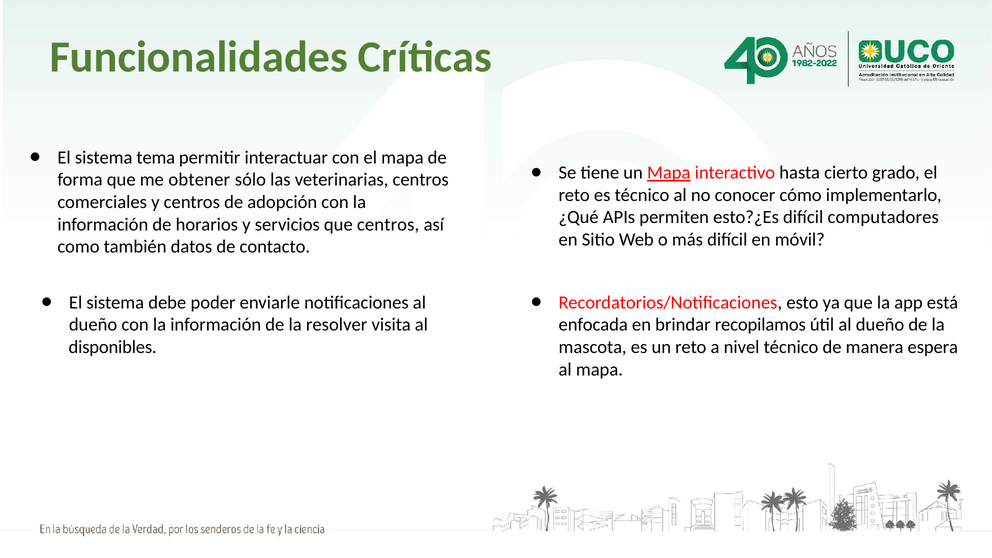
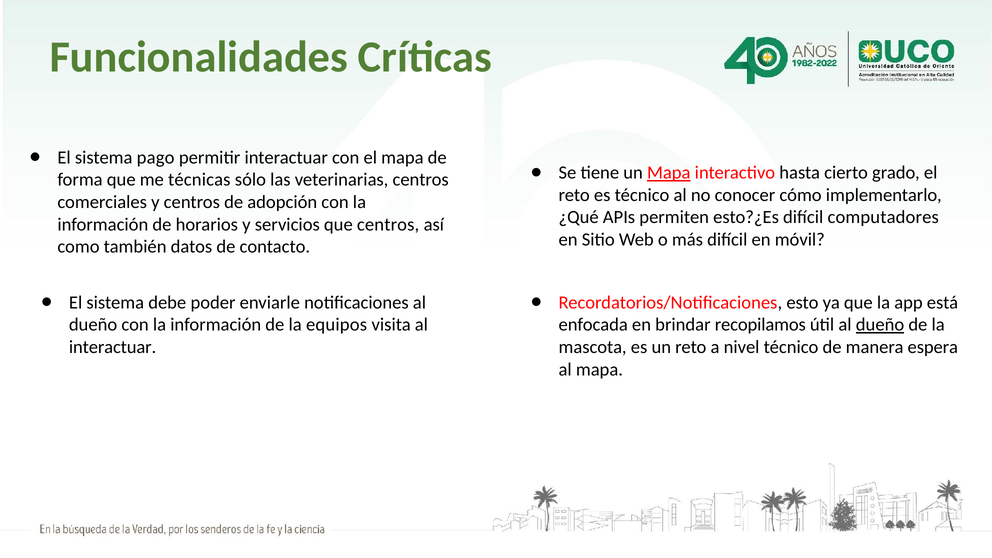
tema: tema -> pago (156, 157)
obtener: obtener -> técnicas (199, 180)
resolver: resolver -> equipos (337, 325)
dueño underline: none -> present (880, 325)
disponibles: disponibles -> interactuar (113, 347)
